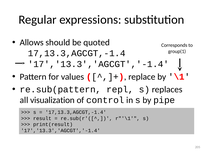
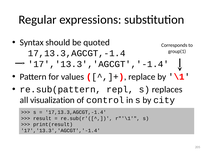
Allows: Allows -> Syntax (32, 43)
pipe: pipe -> city (164, 100)
